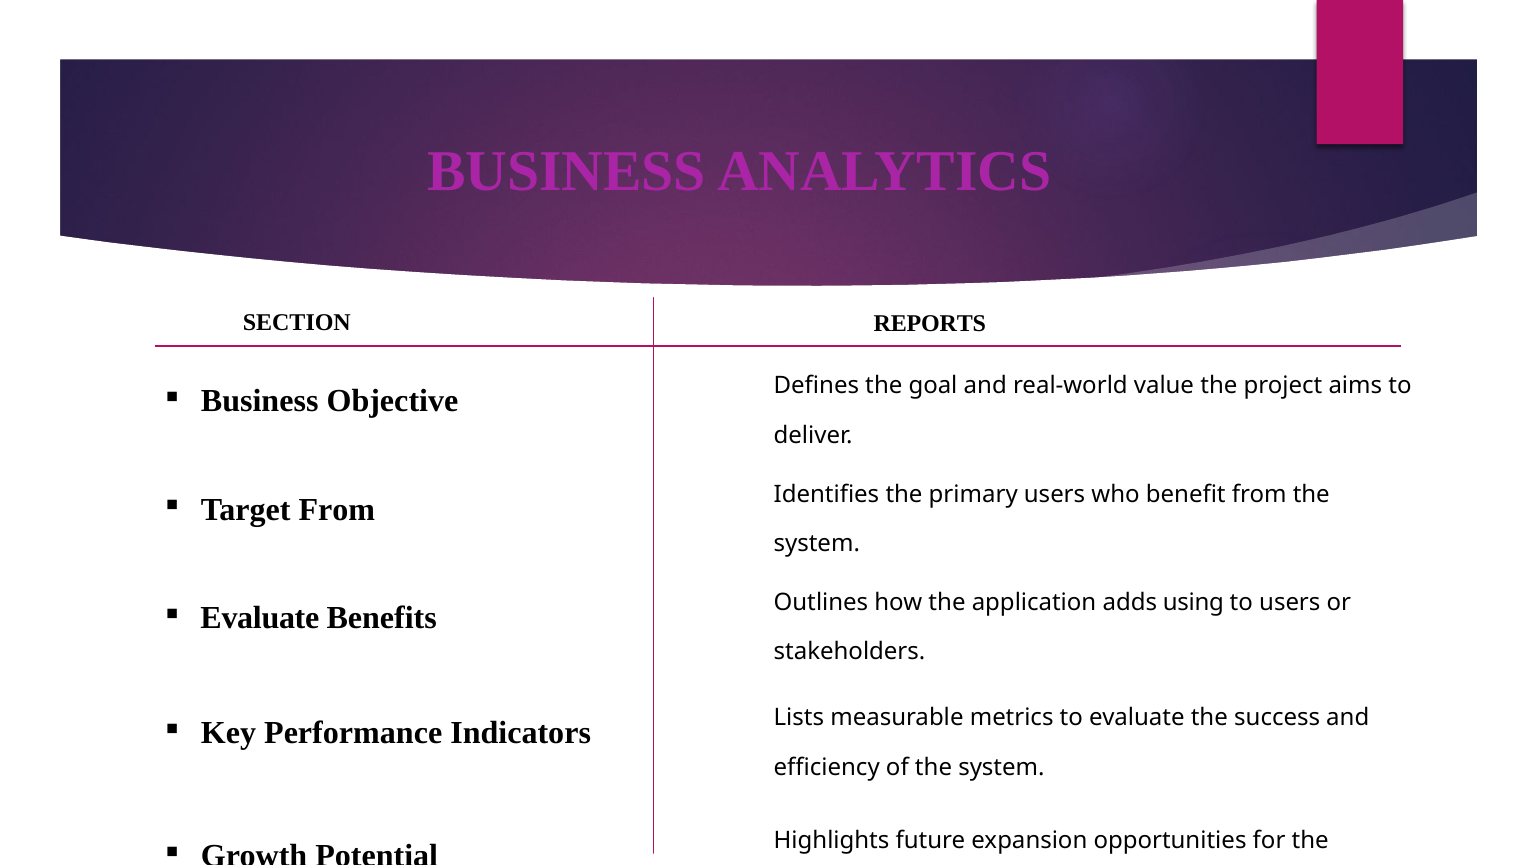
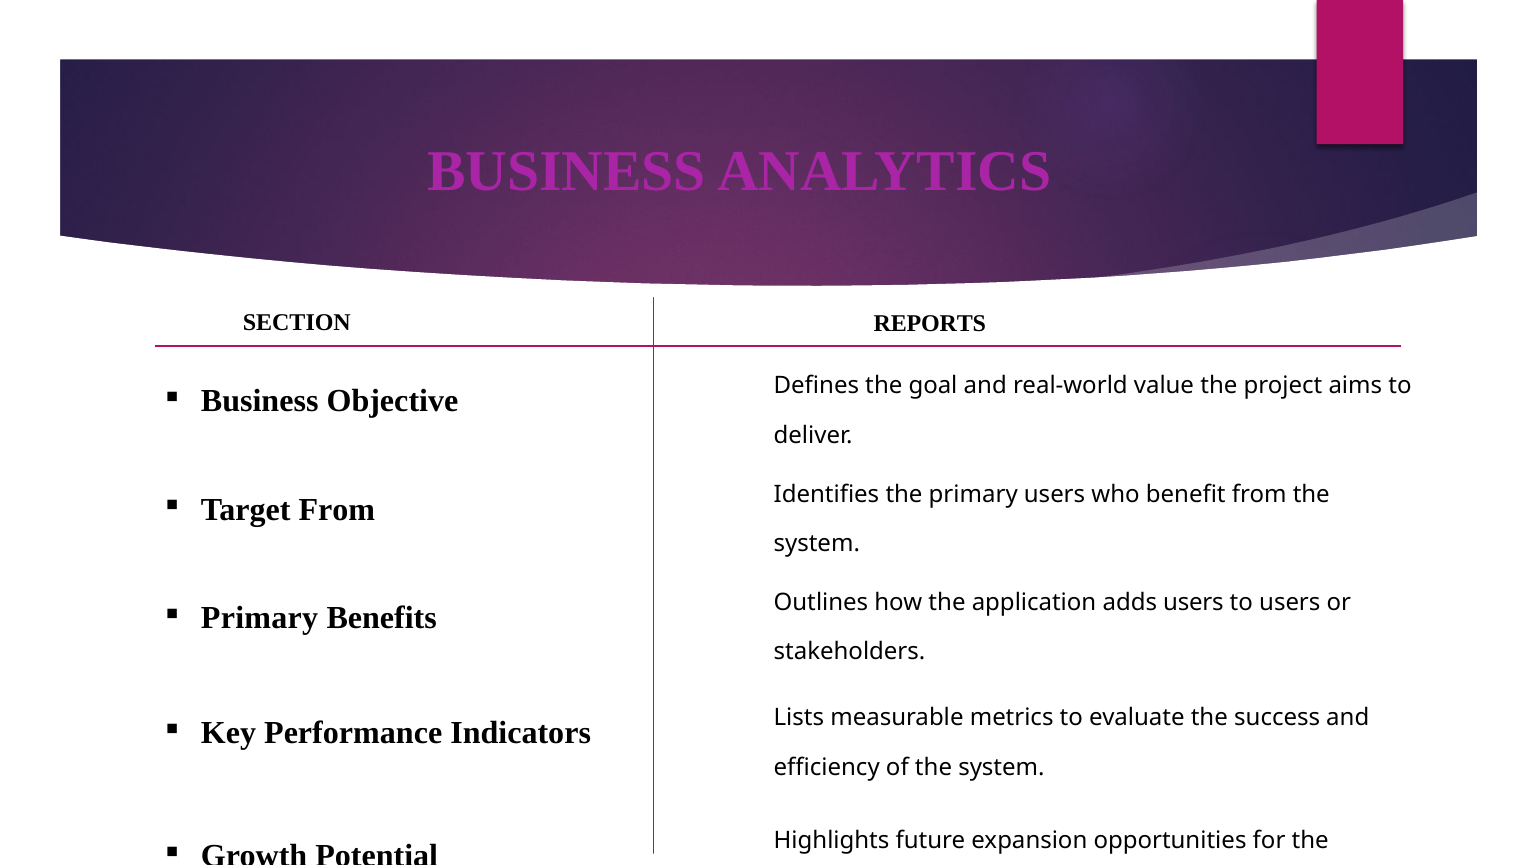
Evaluate: Evaluate -> Primary (260, 618)
adds using: using -> users (1193, 602)
